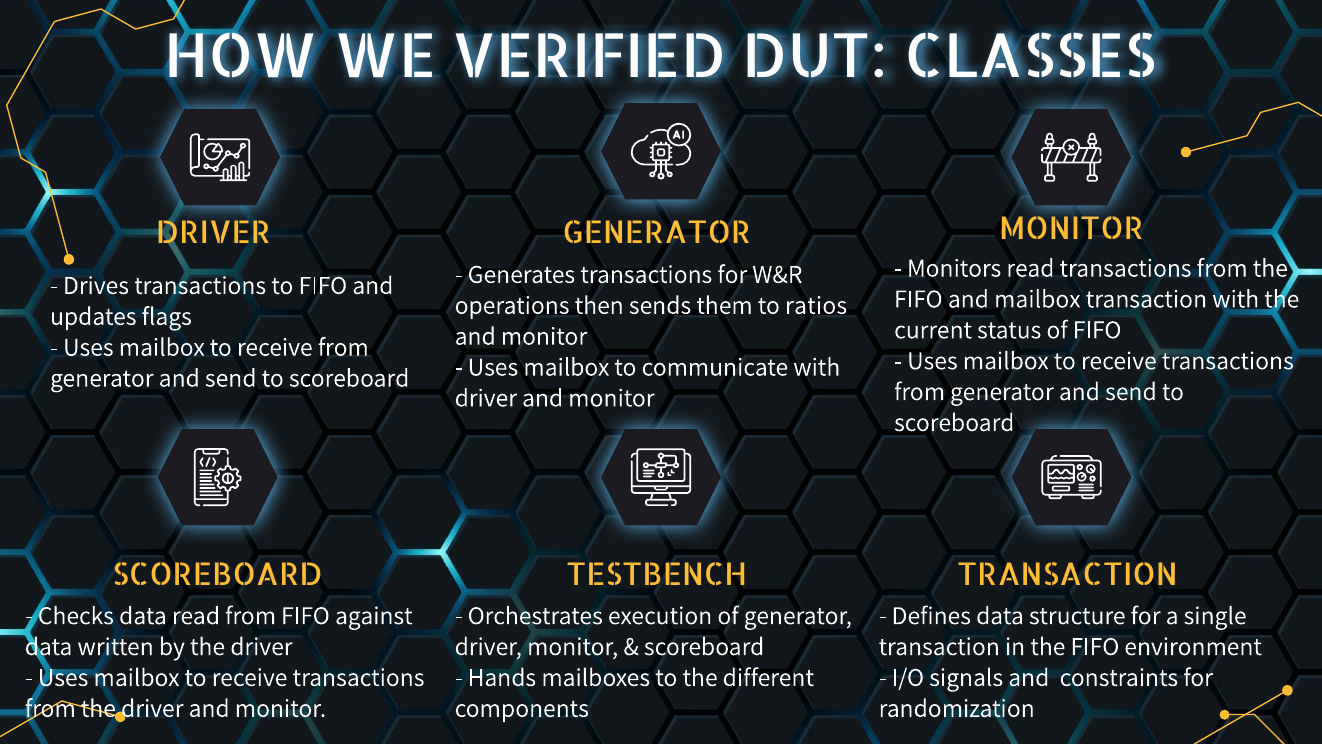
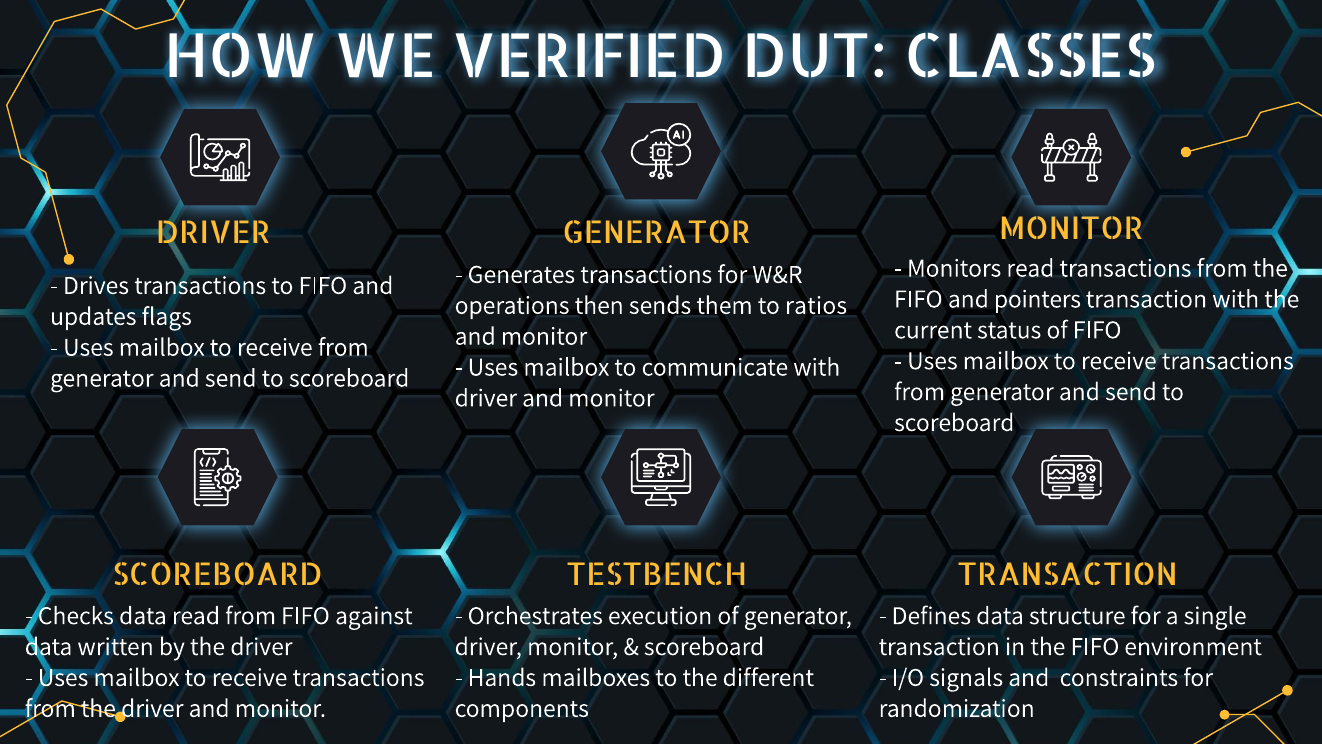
and mailbox: mailbox -> pointers (1037, 299)
